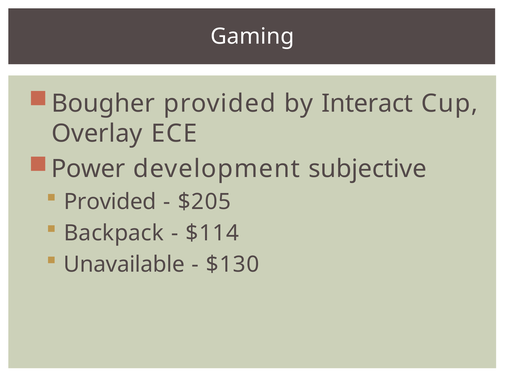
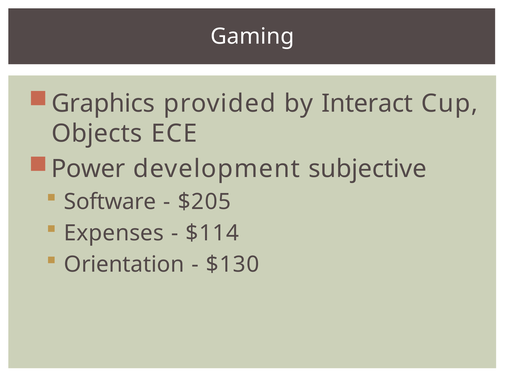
Bougher: Bougher -> Graphics (103, 104)
Overlay: Overlay -> Objects (97, 134)
Provided: Provided -> Software (110, 202)
Backpack: Backpack -> Expenses (114, 234)
Unavailable: Unavailable -> Orientation (124, 265)
